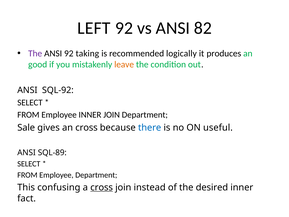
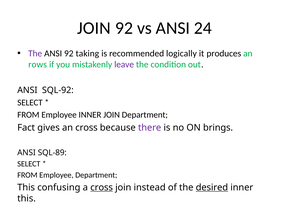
LEFT: LEFT -> JOIN (94, 28)
82: 82 -> 24 (203, 28)
good: good -> rows (38, 64)
leave colour: orange -> purple (124, 64)
Sale: Sale -> Fact (26, 128)
there colour: blue -> purple (150, 128)
useful: useful -> brings (218, 128)
desired underline: none -> present (212, 187)
fact: fact -> this (27, 198)
